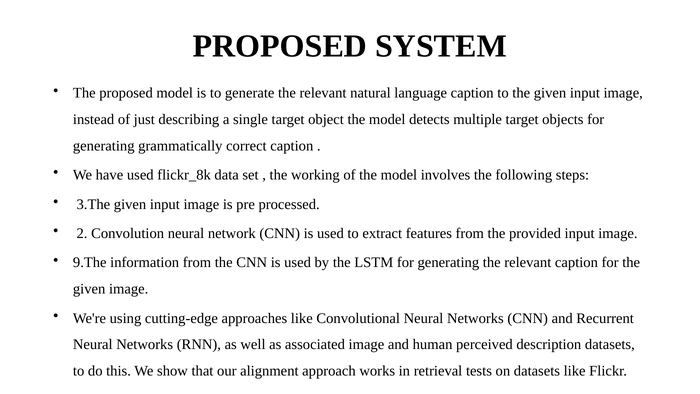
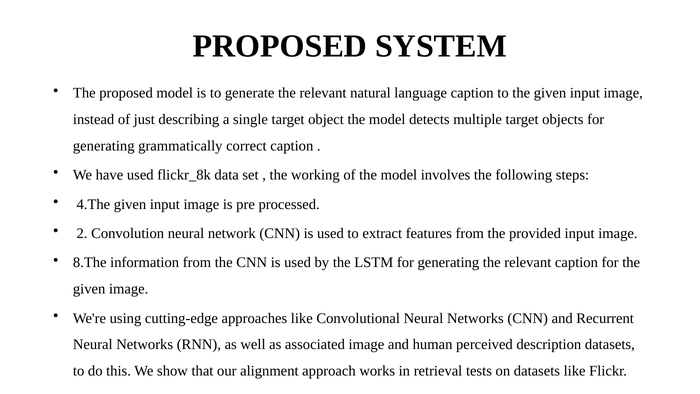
3.The: 3.The -> 4.The (93, 204)
9.The: 9.The -> 8.The (90, 262)
